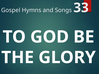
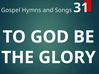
33: 33 -> 31 (81, 8)
